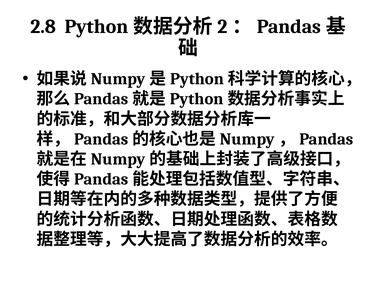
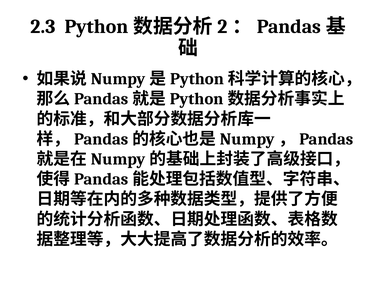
2.8: 2.8 -> 2.3 (43, 27)
